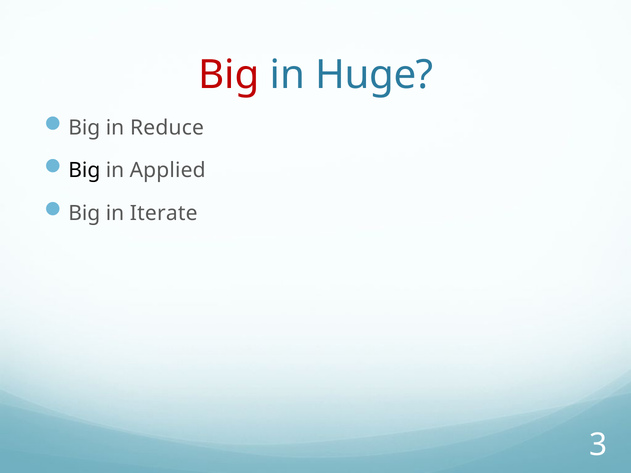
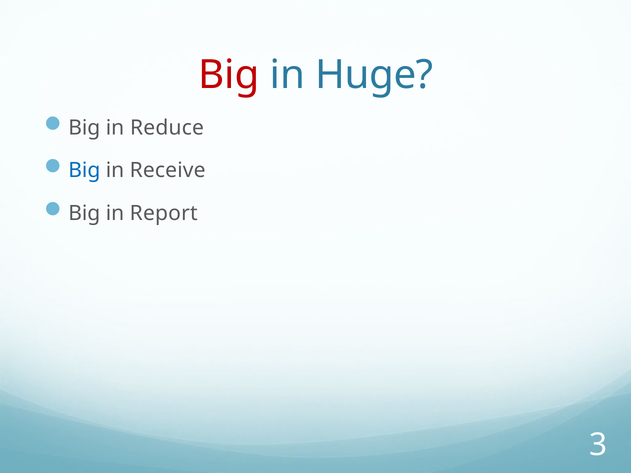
Big colour: black -> blue (84, 170)
Applied: Applied -> Receive (168, 170)
Iterate: Iterate -> Report (164, 213)
